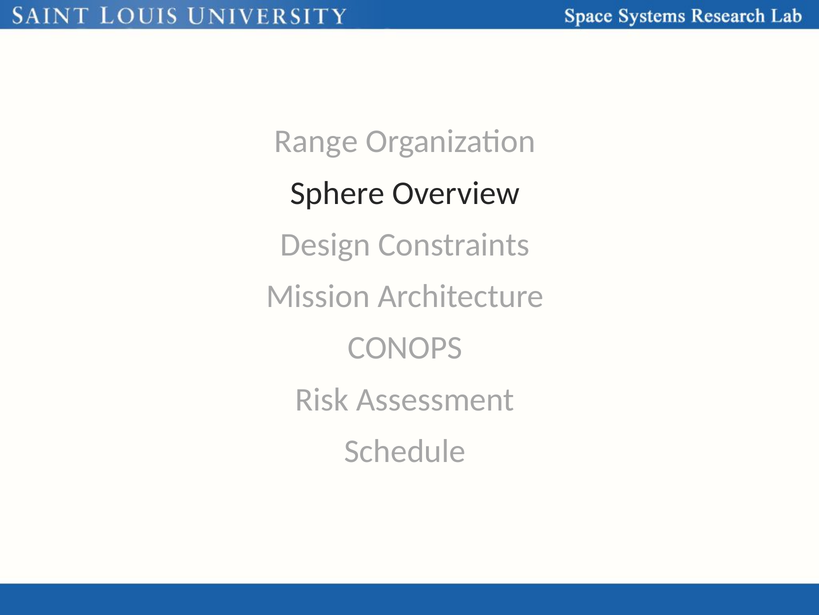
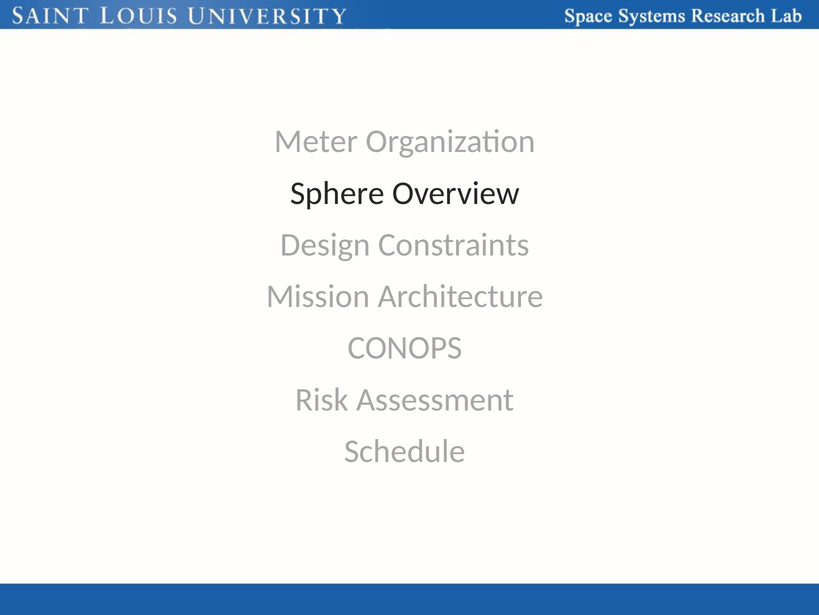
Range: Range -> Meter (316, 142)
